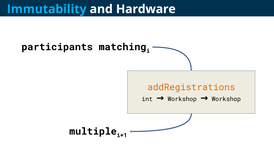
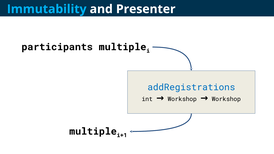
Hardware: Hardware -> Presenter (146, 9)
participants matching: matching -> multiple (122, 47)
addRegistrations colour: orange -> blue (191, 87)
